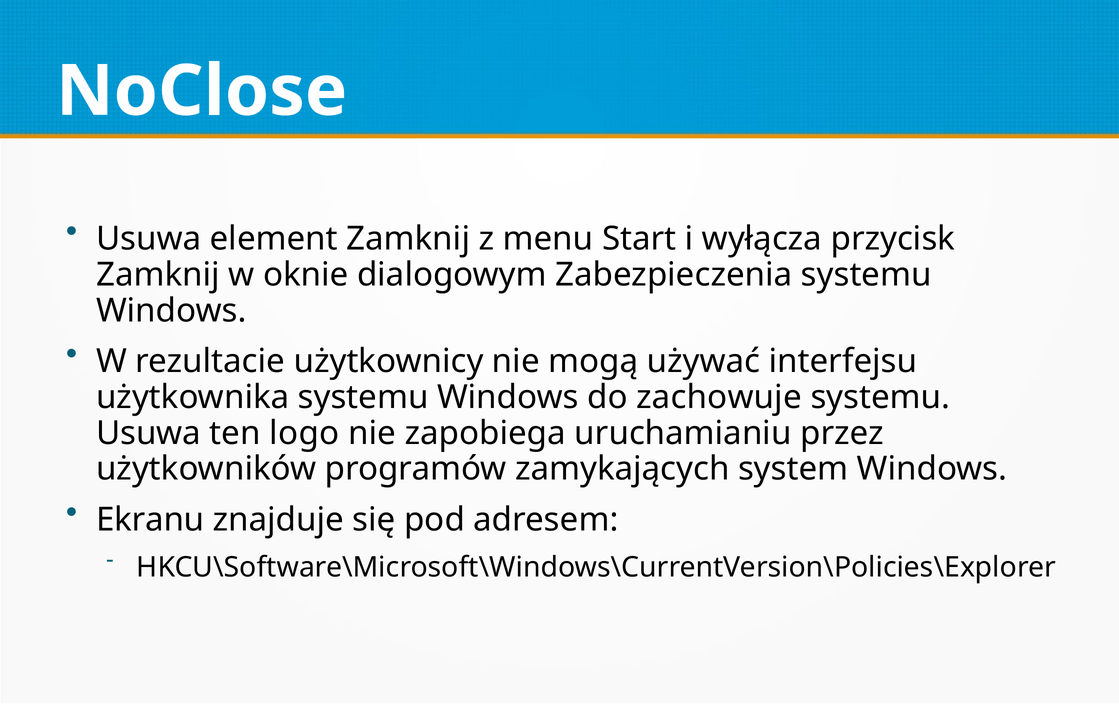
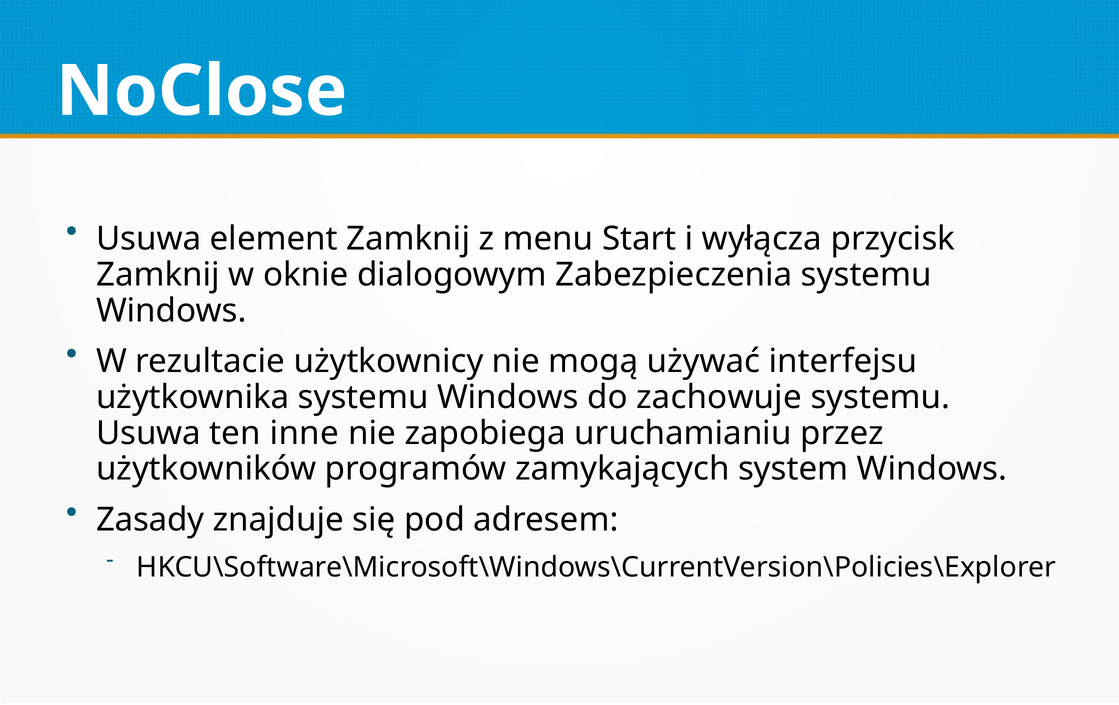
logo: logo -> inne (304, 433)
Ekranu: Ekranu -> Zasady (150, 520)
